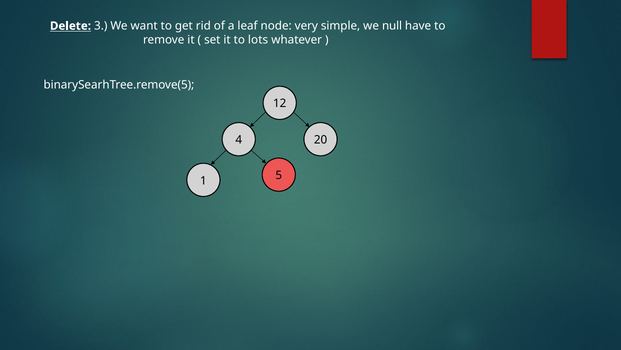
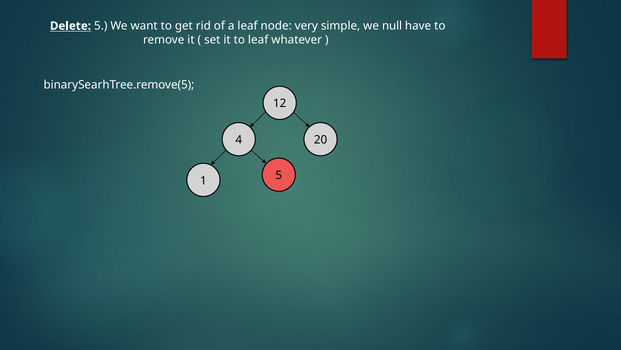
Delete 3: 3 -> 5 (101, 26)
to lots: lots -> leaf (258, 40)
